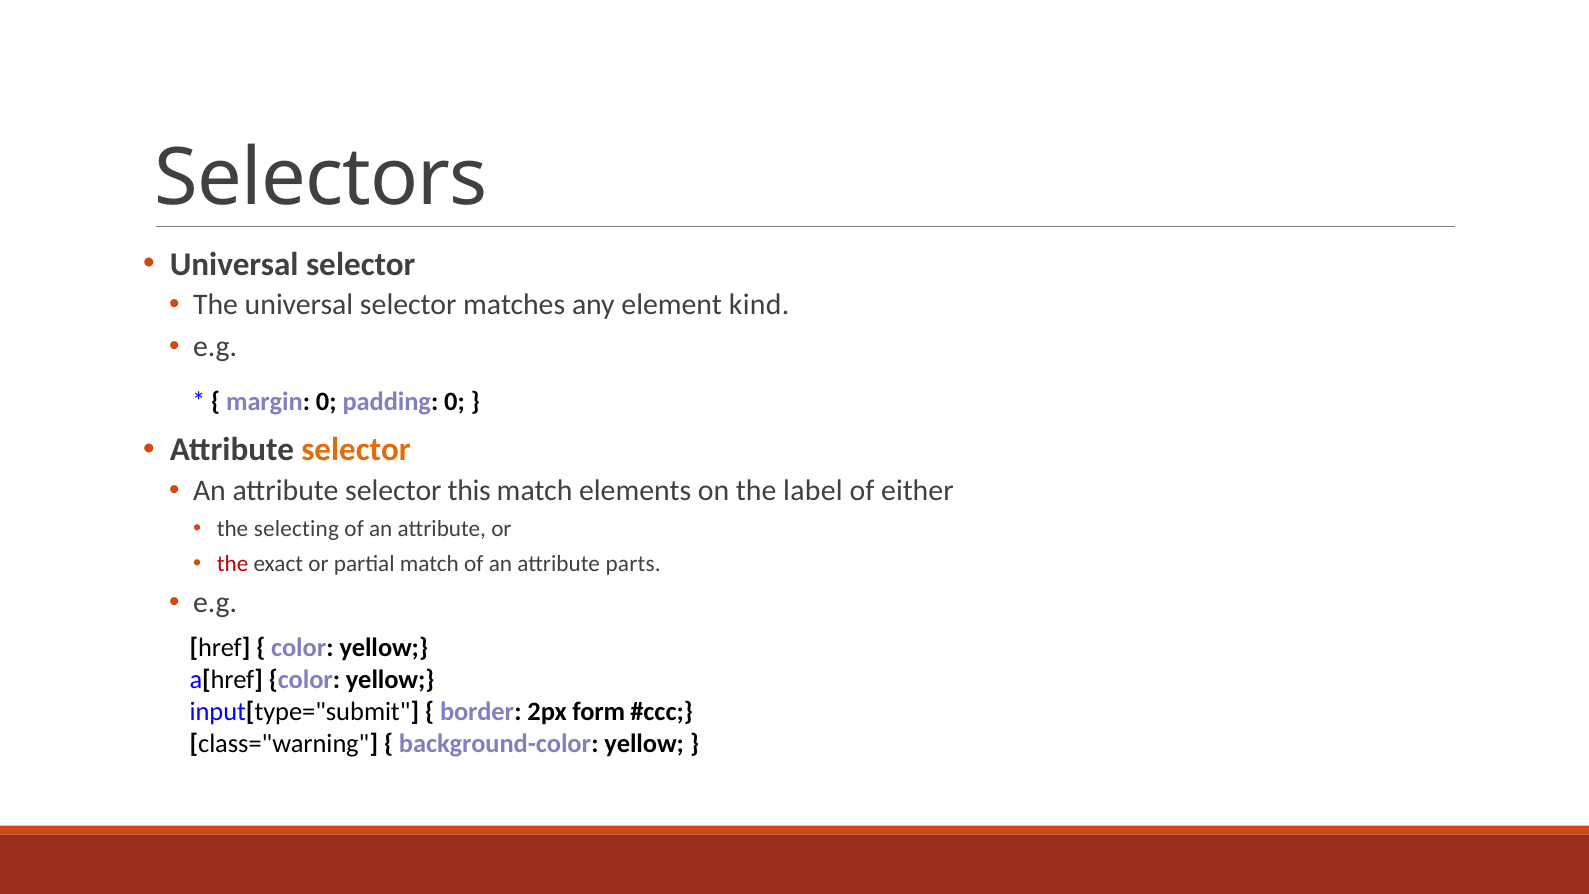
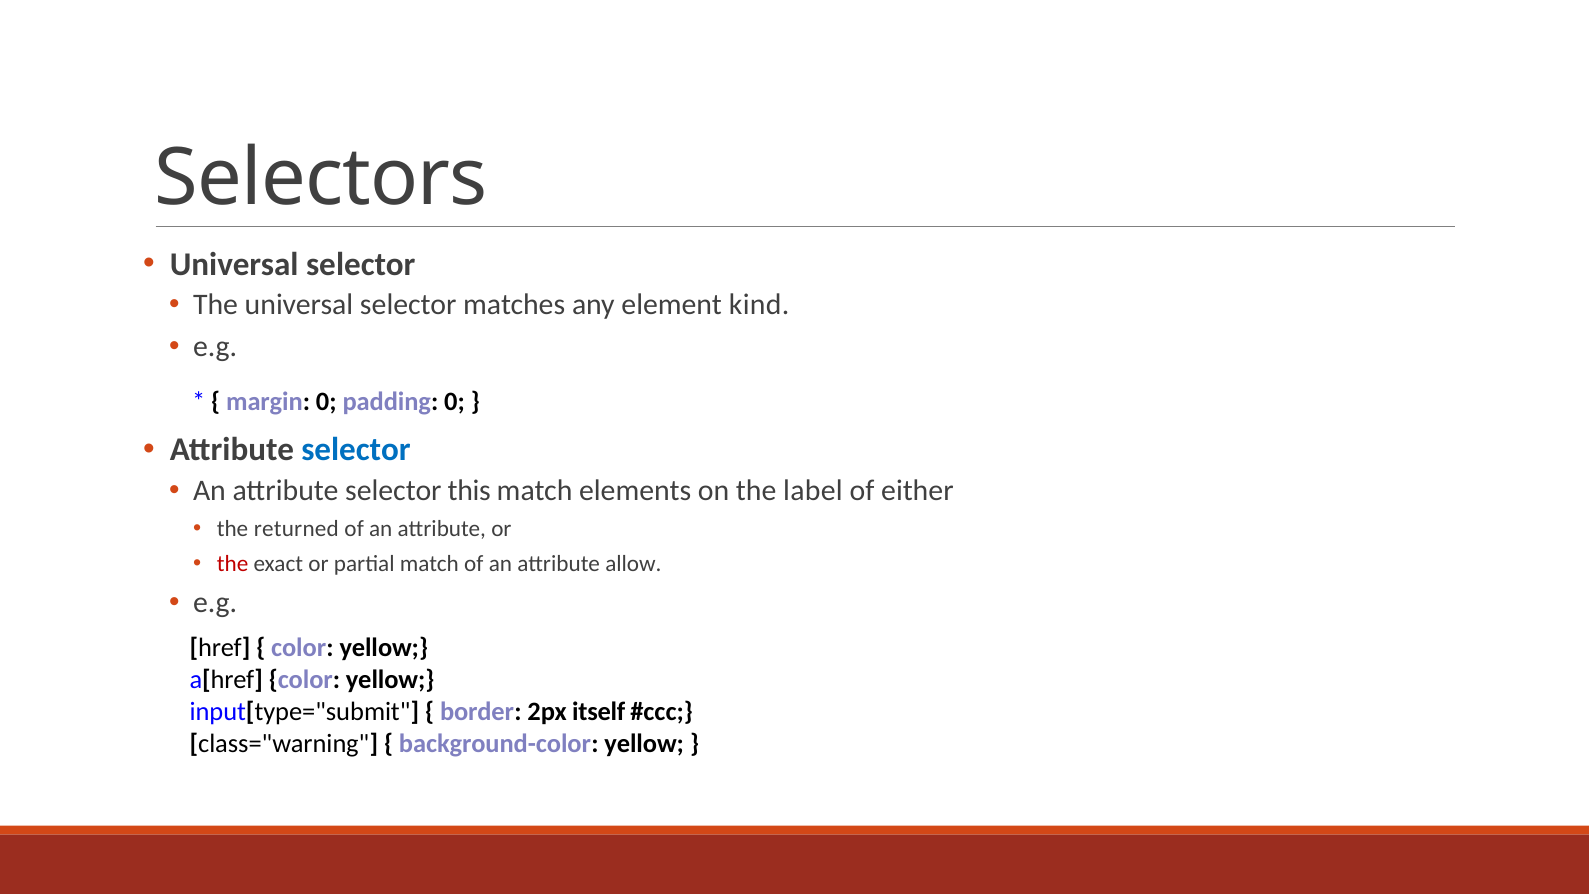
selector colour: orange -> blue (356, 450)
selecting: selecting -> returned (296, 529)
parts: parts -> allow (633, 564)
form: form -> itself (599, 712)
